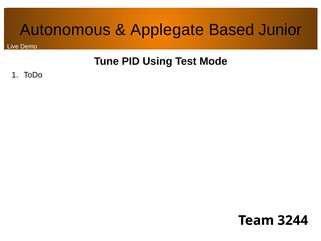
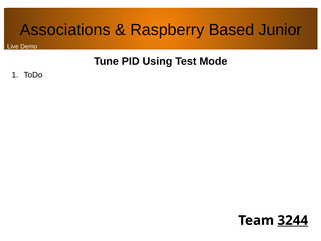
Autonomous: Autonomous -> Associations (65, 30)
Applegate: Applegate -> Raspberry (167, 30)
3244 underline: none -> present (293, 220)
